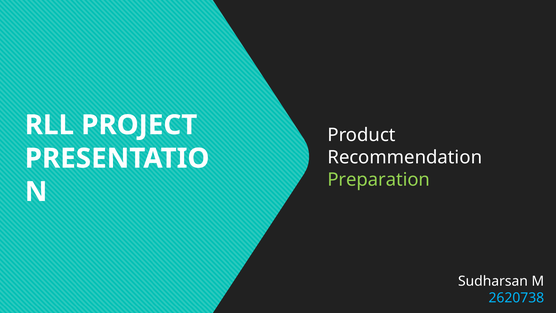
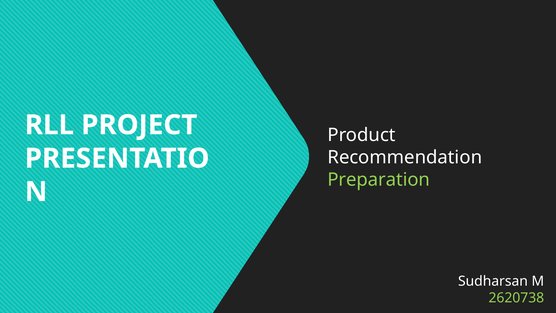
2620738 colour: light blue -> light green (516, 298)
